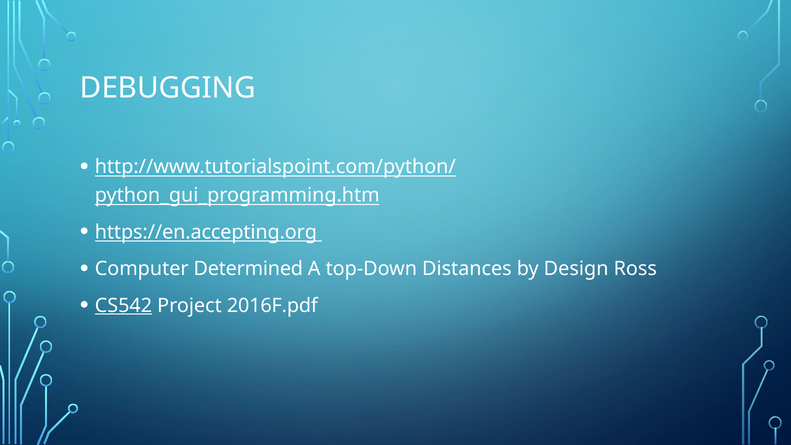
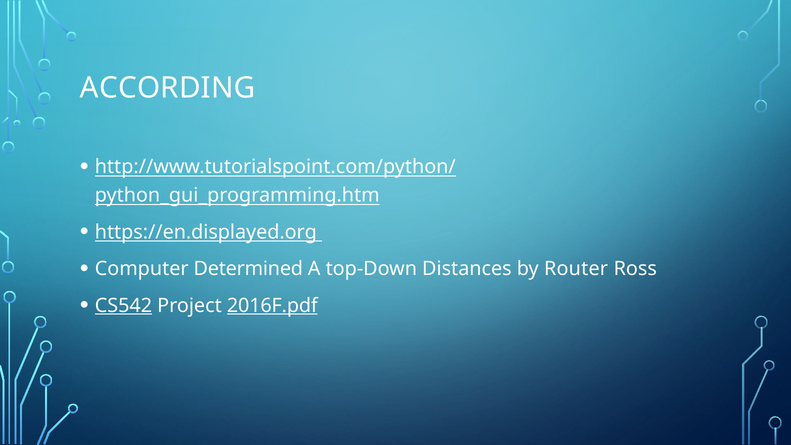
DEBUGGING: DEBUGGING -> ACCORDING (168, 88)
https://en.accepting.org: https://en.accepting.org -> https://en.displayed.org (206, 232)
Design: Design -> Router (576, 269)
2016F.pdf underline: none -> present (272, 306)
